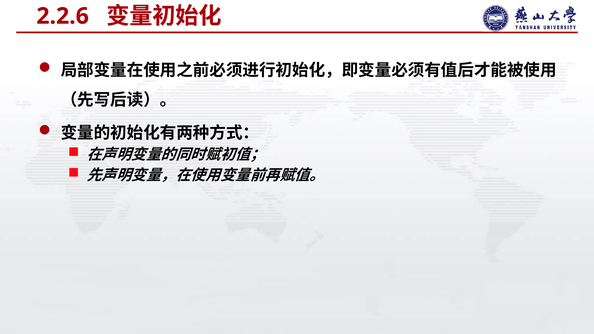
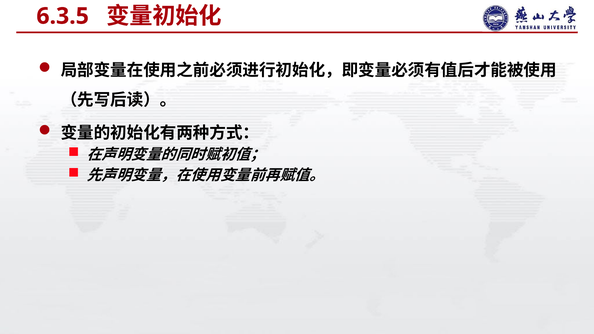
2.2.6: 2.2.6 -> 6.3.5 (63, 16)
